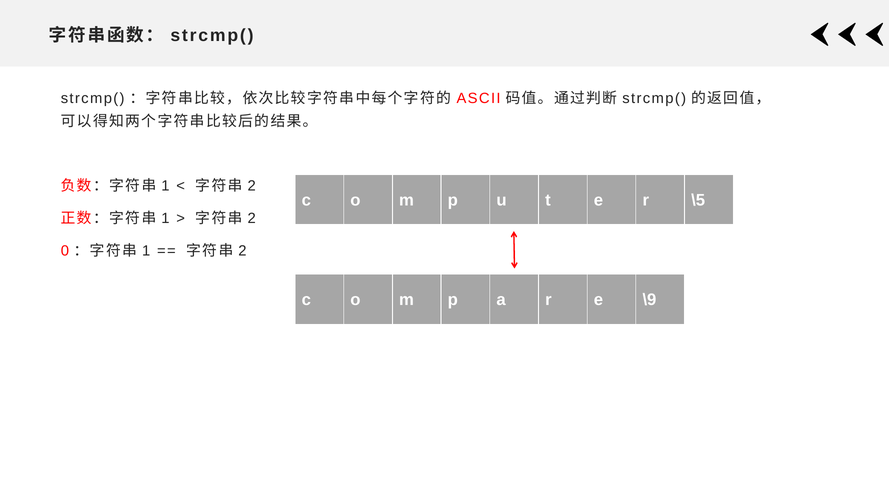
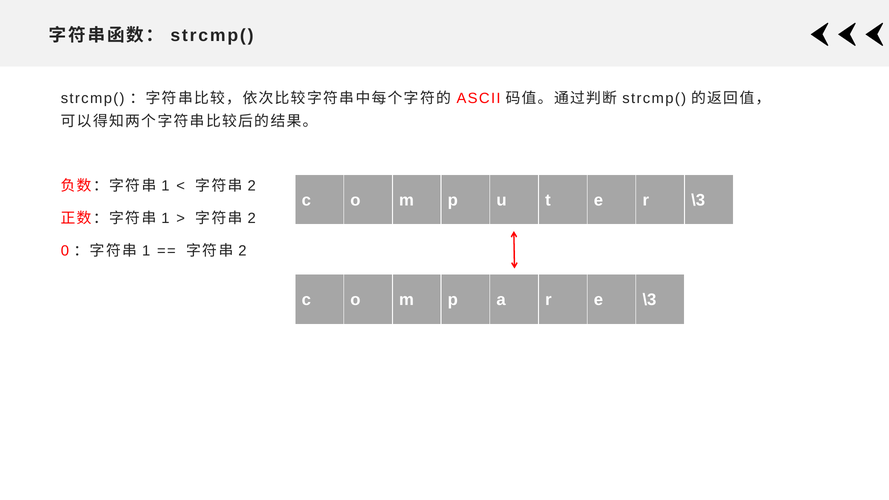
r \5: \5 -> \3 (698, 200)
e \9: \9 -> \3 (649, 300)
